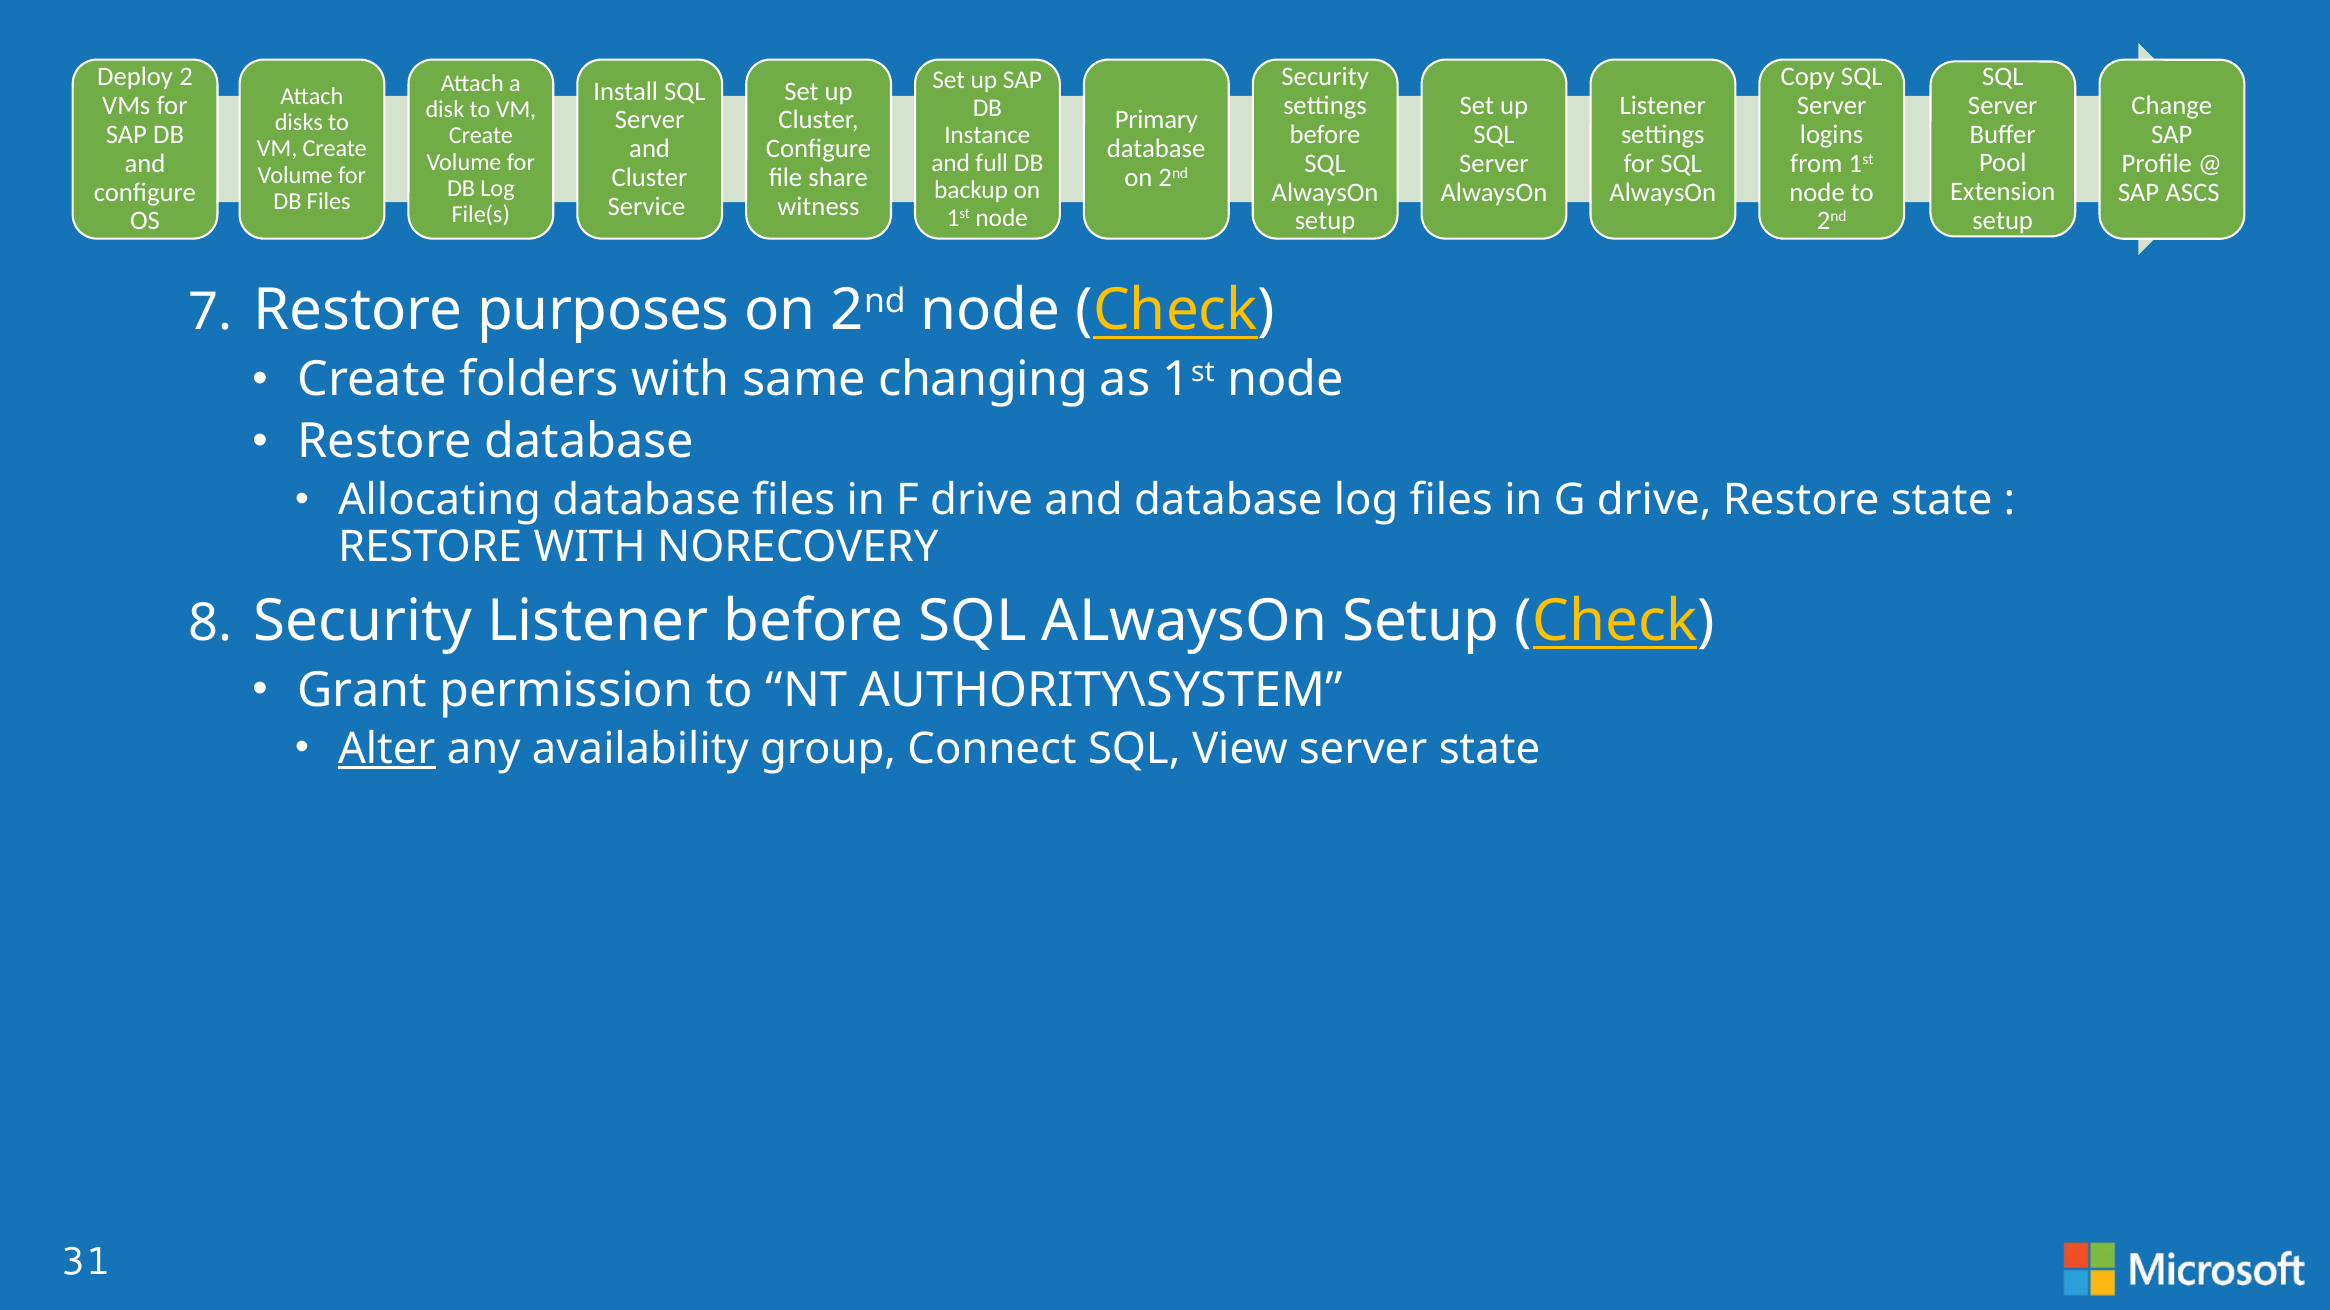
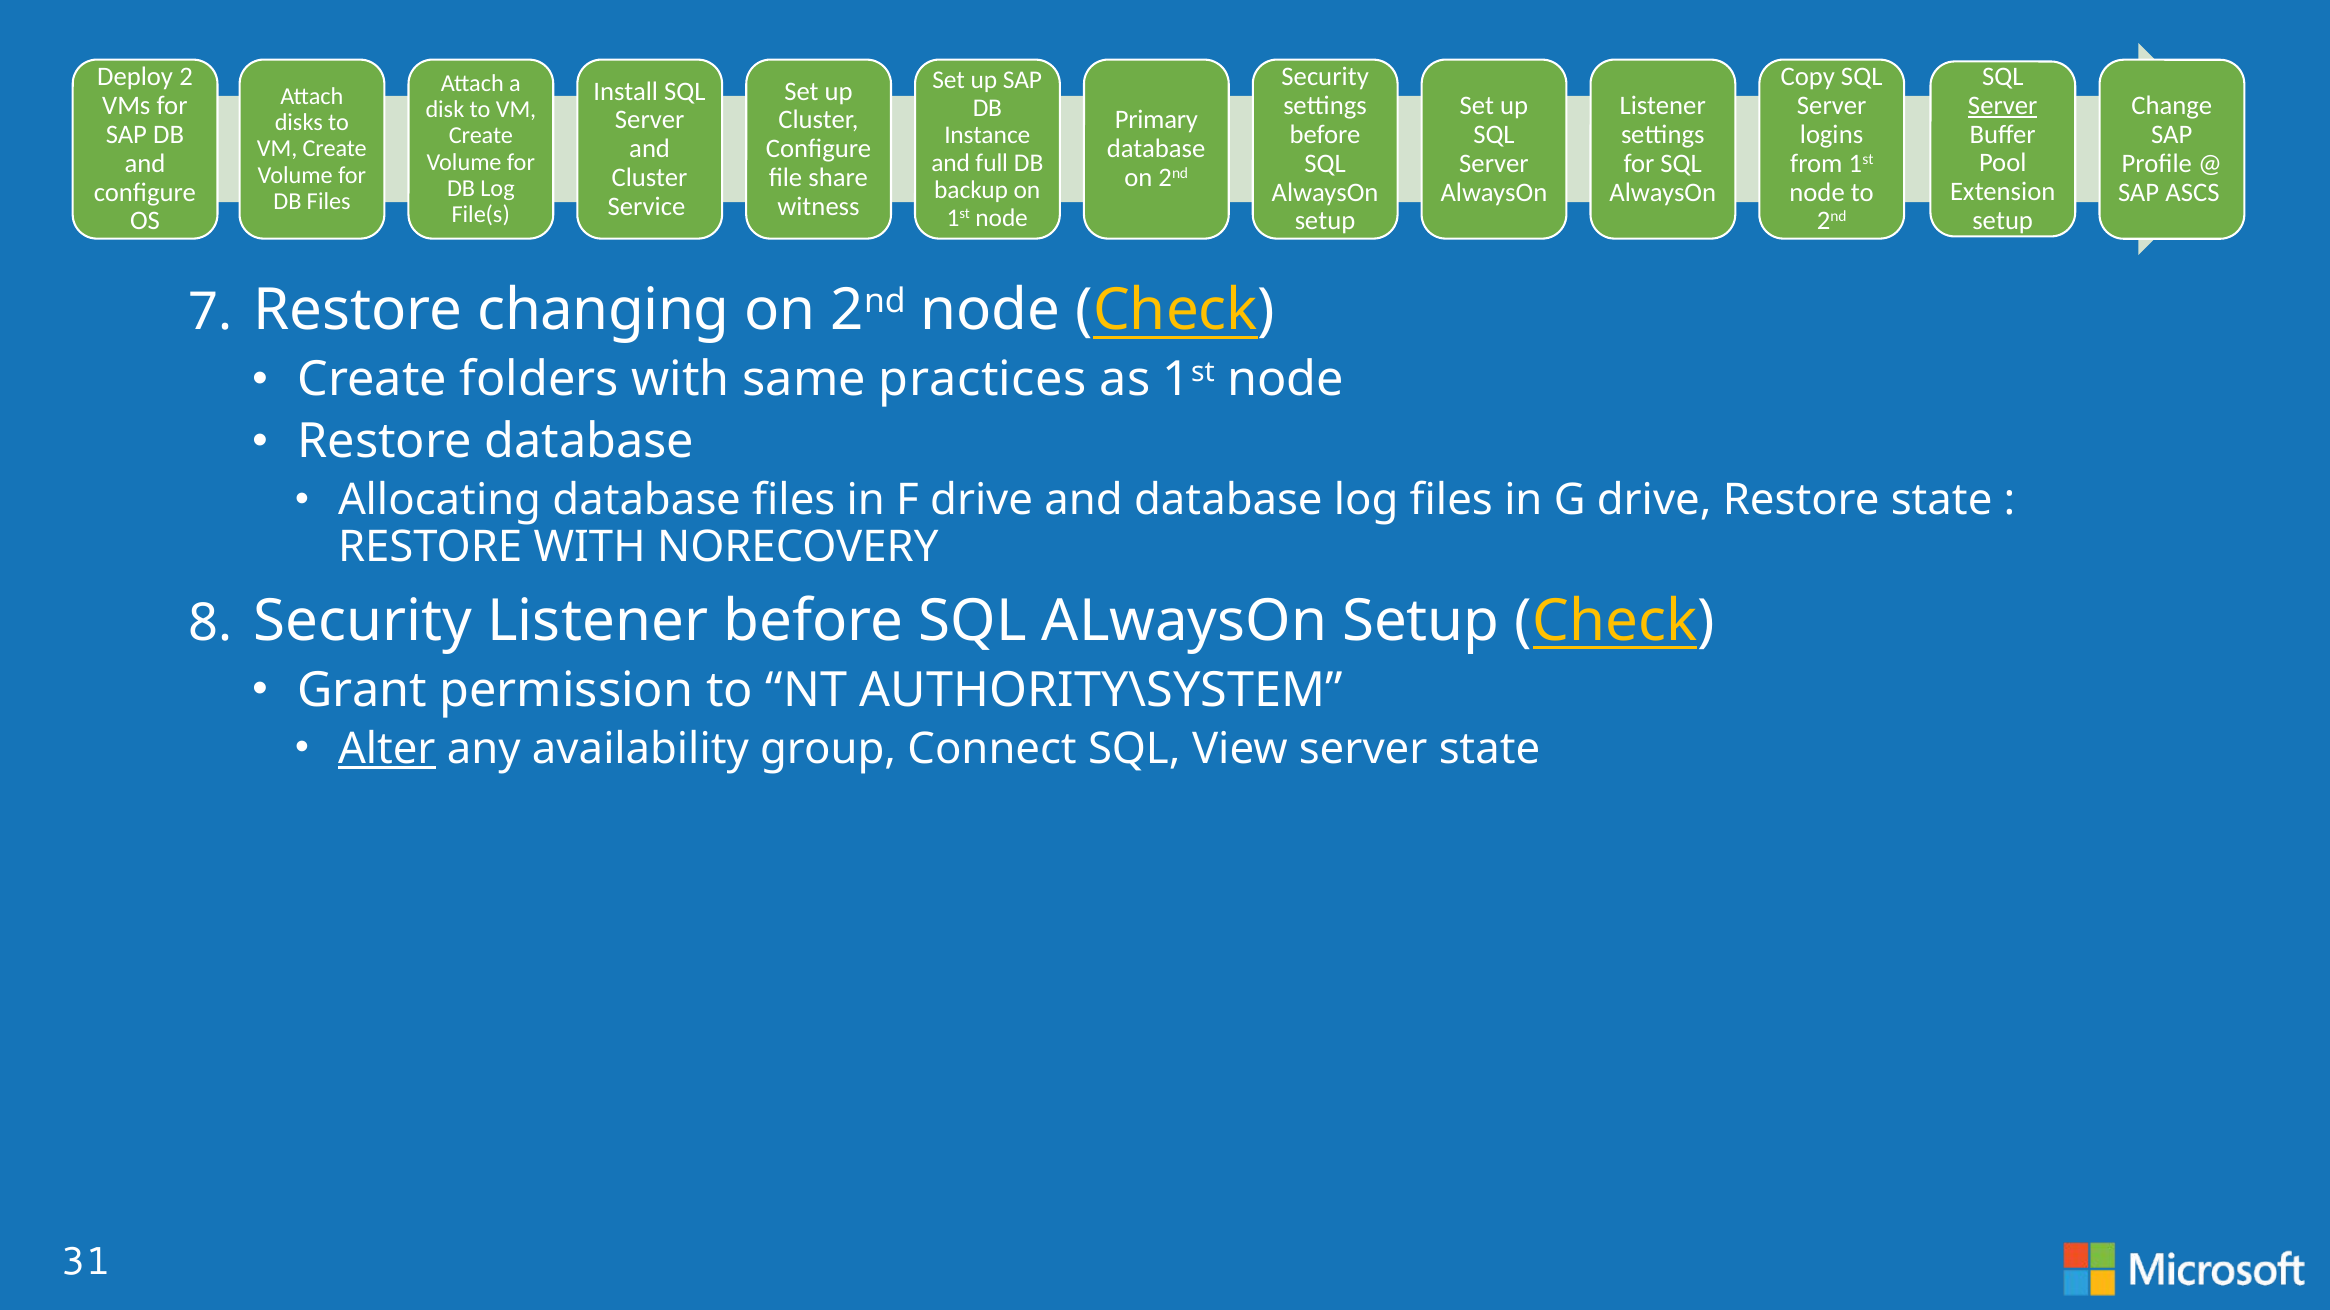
Server underline: none -> present (2003, 106)
purposes: purposes -> changing (604, 311)
changing: changing -> practices (983, 380)
